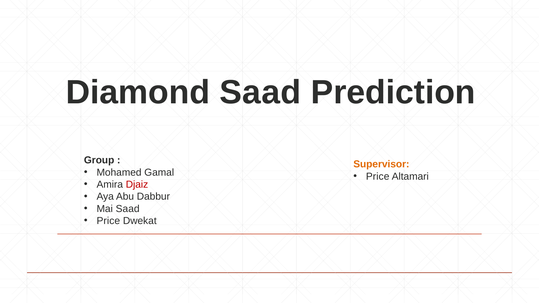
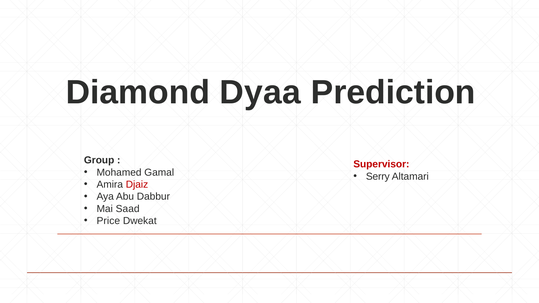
Diamond Saad: Saad -> Dyaa (260, 93)
Supervisor colour: orange -> red (381, 164)
Price: Price -> Serry (378, 176)
